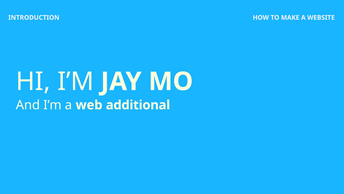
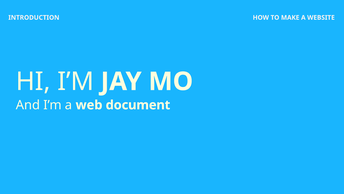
additional: additional -> document (138, 105)
